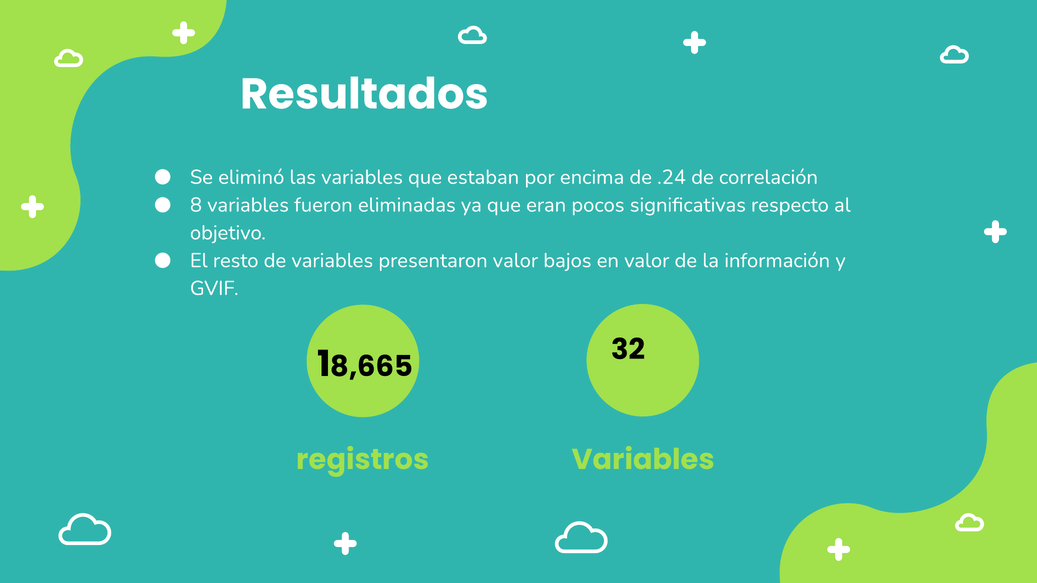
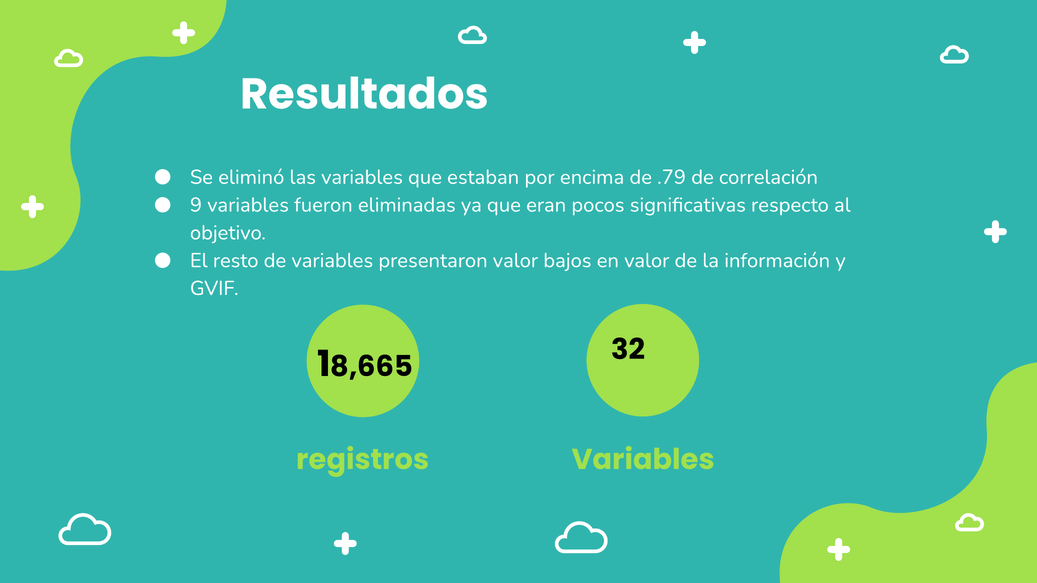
.24: .24 -> .79 (672, 177)
8: 8 -> 9 (196, 205)
